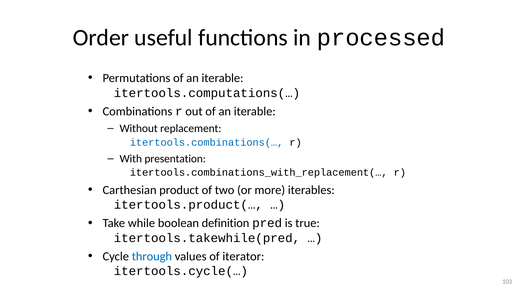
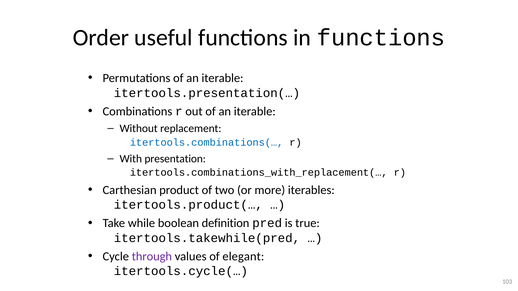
in processed: processed -> functions (381, 38)
itertools.computations(…: itertools.computations(… -> itertools.presentation(… (207, 93)
through colour: blue -> purple (152, 257)
iterator: iterator -> elegant (243, 257)
